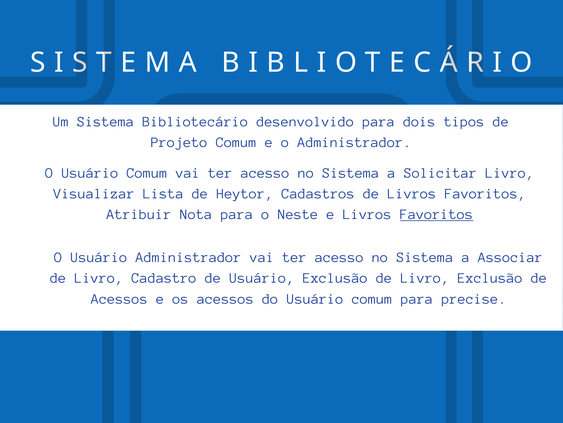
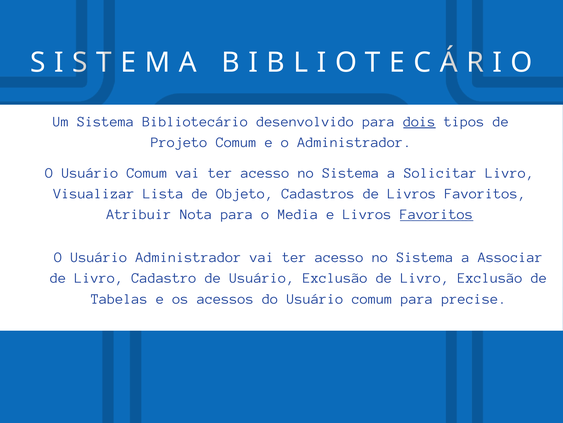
dois underline: none -> present (420, 121)
Heytor: Heytor -> Objeto (245, 193)
Neste: Neste -> Media (298, 214)
Acessos: Acessos -> Tabelas (120, 298)
